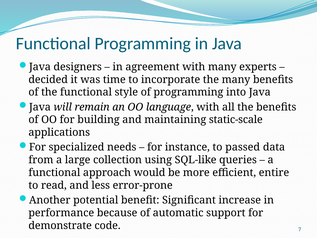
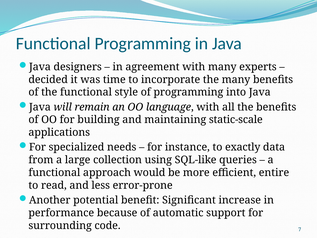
passed: passed -> exactly (243, 147)
demonstrate: demonstrate -> surrounding (60, 225)
